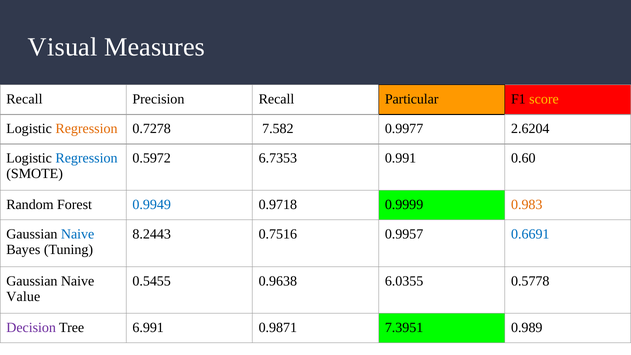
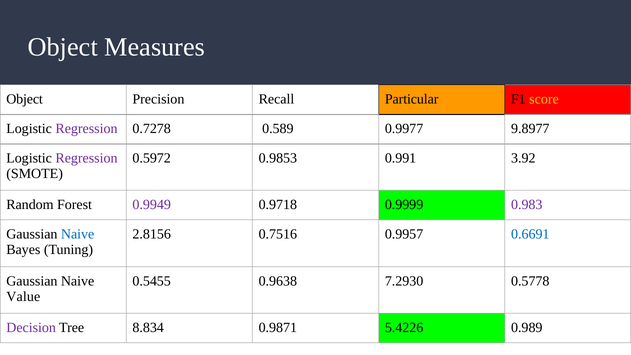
Visual: Visual -> Object (63, 47)
Recall: Recall -> Object (25, 99)
Regression colour: orange -> purple (87, 129)
7.582: 7.582 -> 0.589 (278, 129)
2.6204: 2.6204 -> 9.8977 (530, 129)
Regression colour: blue -> purple (87, 158)
6.7353: 6.7353 -> 0.9853 (278, 158)
0.60: 0.60 -> 3.92 (523, 158)
0.9949 colour: blue -> purple (152, 205)
0.983 colour: orange -> purple (527, 205)
8.2443: 8.2443 -> 2.8156 (152, 234)
6.0355: 6.0355 -> 7.2930 (404, 281)
6.991: 6.991 -> 8.834 (148, 327)
7.3951: 7.3951 -> 5.4226 (404, 327)
